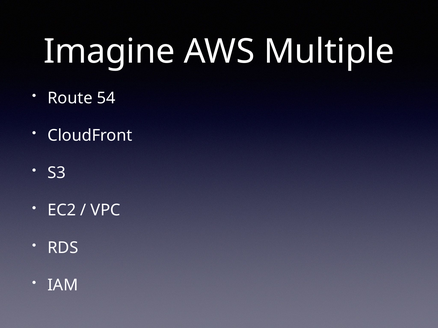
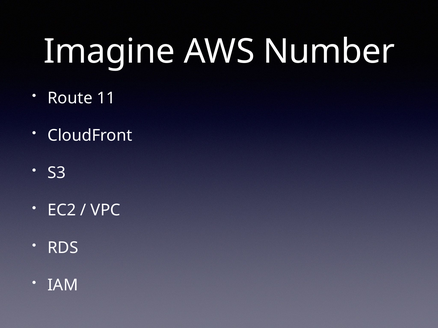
Multiple: Multiple -> Number (329, 52)
54: 54 -> 11 (106, 98)
